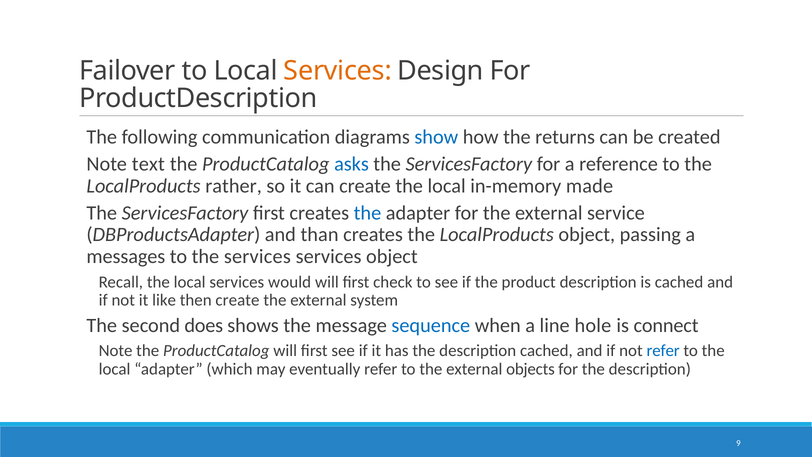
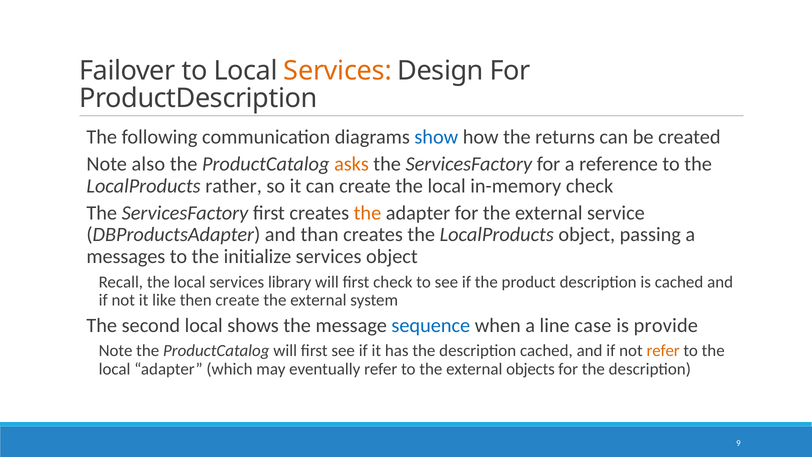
text: text -> also (148, 164)
asks colour: blue -> orange (352, 164)
in-memory made: made -> check (590, 186)
the colour: blue -> orange (367, 213)
the services: services -> initialize (258, 257)
would: would -> library (290, 282)
second does: does -> local (204, 325)
hole: hole -> case (593, 325)
connect: connect -> provide (666, 325)
refer colour: blue -> orange (663, 350)
